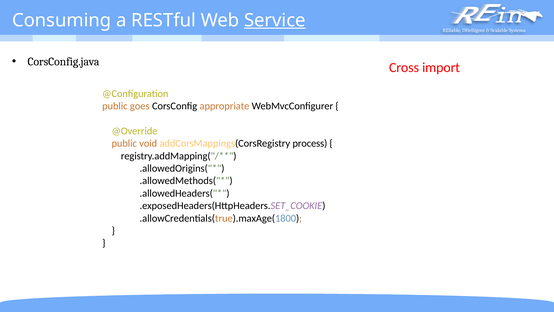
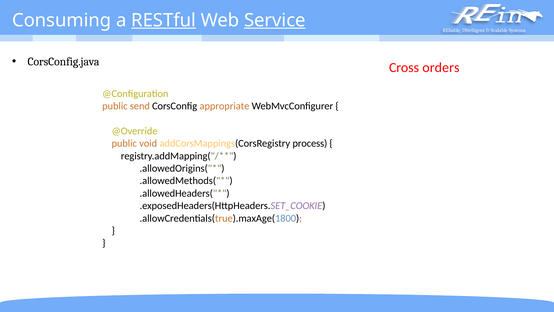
RESTful underline: none -> present (164, 20)
import: import -> orders (441, 68)
goes: goes -> send (140, 106)
